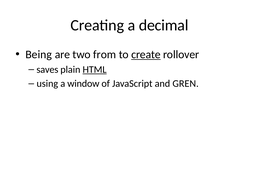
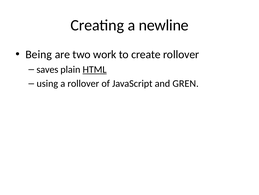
decimal: decimal -> newline (164, 25)
from: from -> work (105, 54)
create underline: present -> none (146, 54)
a window: window -> rollover (83, 83)
